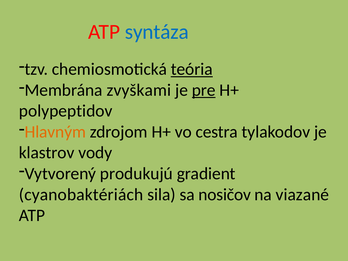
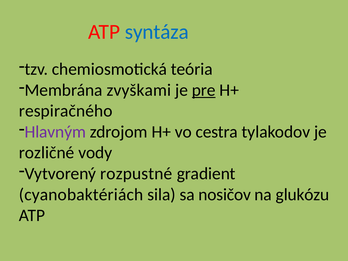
teória underline: present -> none (192, 69)
polypeptidov: polypeptidov -> respiračného (66, 111)
Hlavným colour: orange -> purple (55, 132)
klastrov: klastrov -> rozličné (47, 153)
produkujú: produkujú -> rozpustné (136, 174)
viazané: viazané -> glukózu (302, 195)
